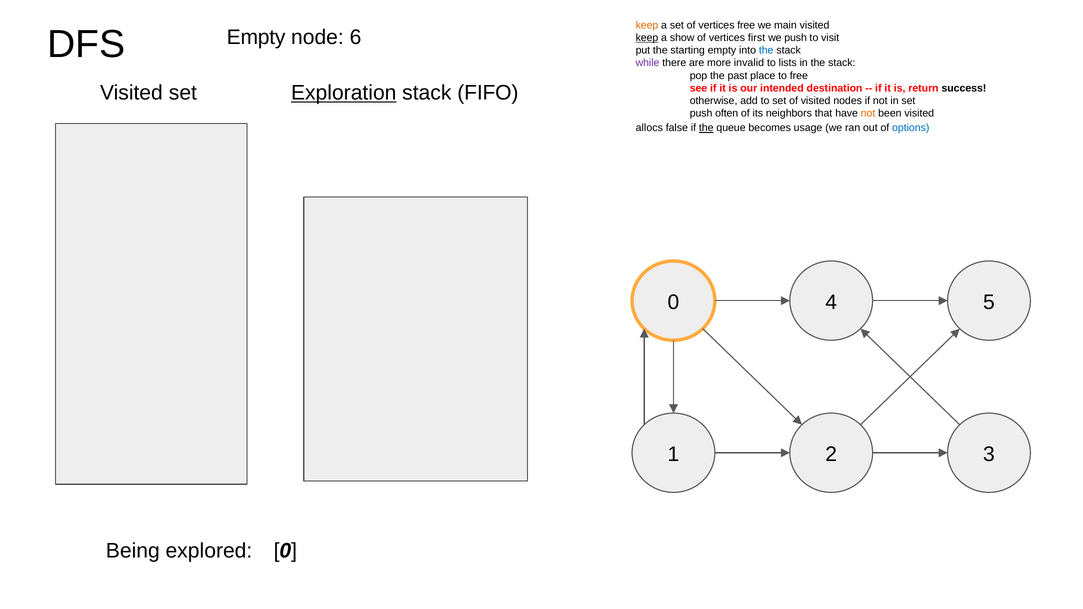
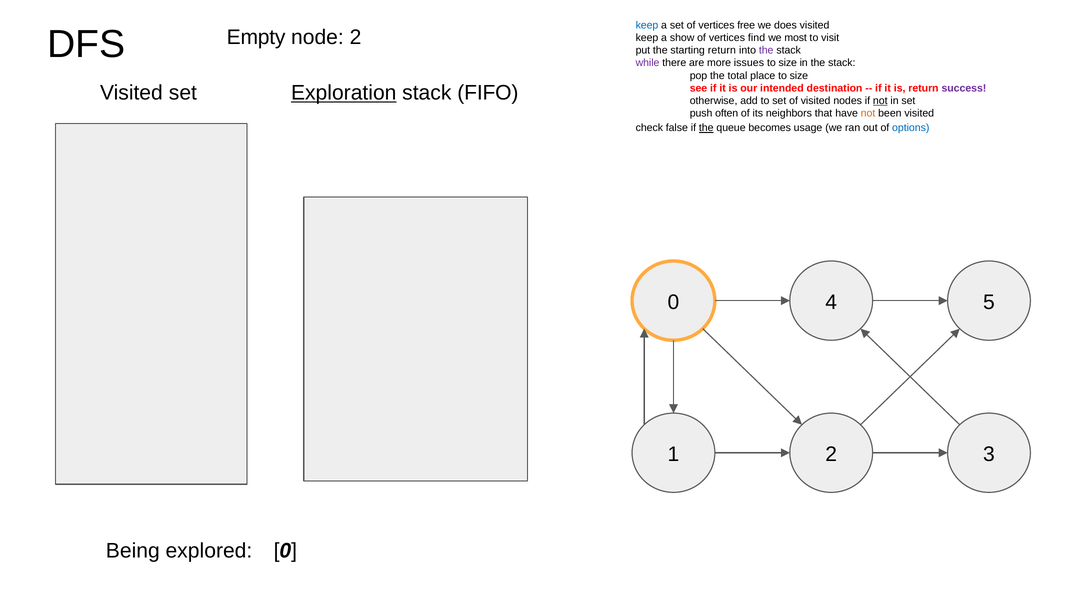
keep colour: orange -> blue (647, 25)
main: main -> does (785, 25)
node 6: 6 -> 2 (356, 38)
keep underline: present -> none (647, 38)
first: first -> find (757, 38)
we push: push -> most (796, 38)
starting empty: empty -> return (722, 50)
the colour: blue -> purple (766, 50)
invalid: invalid -> issues (749, 63)
lists: lists -> size (788, 63)
past: past -> total (737, 76)
place to free: free -> size (799, 76)
success colour: black -> purple (964, 88)
not underline: none -> present (880, 101)
allocs: allocs -> check (649, 128)
